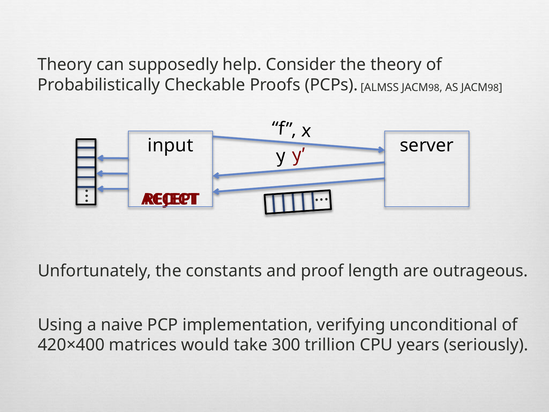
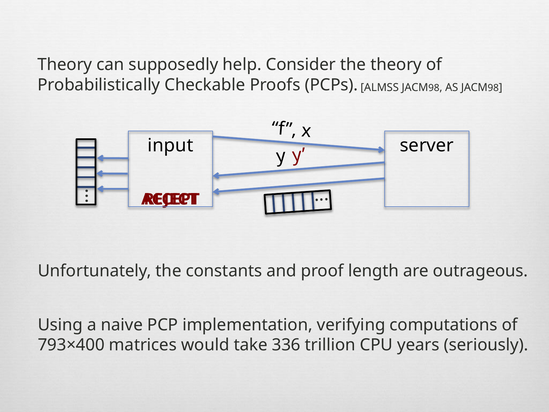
unconditional: unconditional -> computations (444, 325)
420×400: 420×400 -> 793×400 (71, 345)
300: 300 -> 336 (286, 345)
